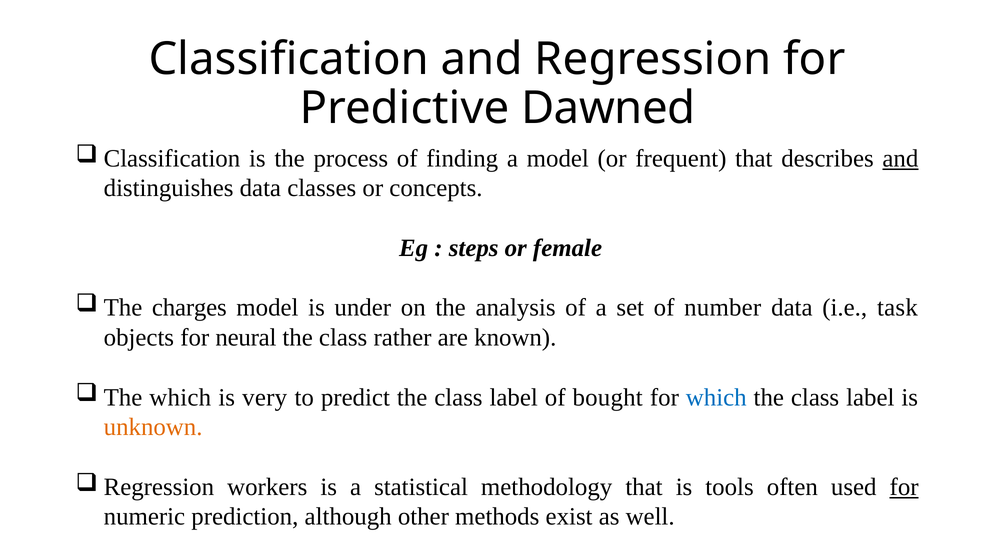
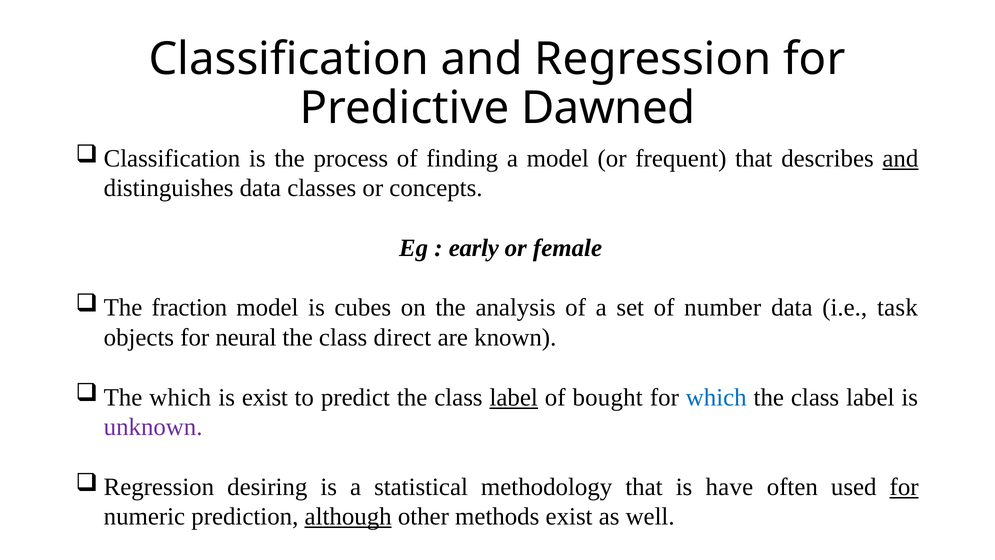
steps: steps -> early (474, 248)
charges: charges -> fraction (189, 308)
under: under -> cubes (363, 308)
rather: rather -> direct (402, 337)
is very: very -> exist (265, 397)
label underline: none -> present (514, 397)
unknown colour: orange -> purple (153, 427)
workers: workers -> desiring (267, 487)
tools: tools -> have (729, 487)
although underline: none -> present (348, 516)
